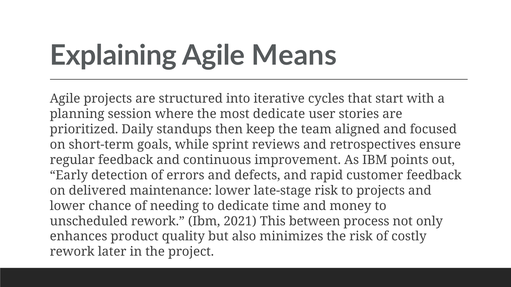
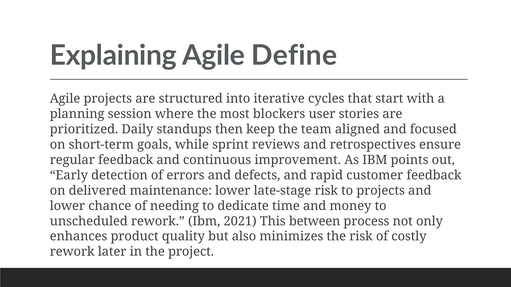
Means: Means -> Define (294, 55)
most dedicate: dedicate -> blockers (279, 114)
